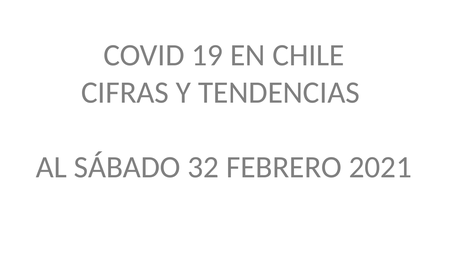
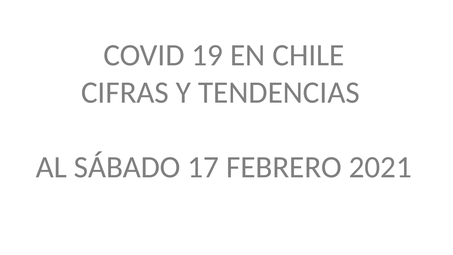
32: 32 -> 17 (203, 167)
